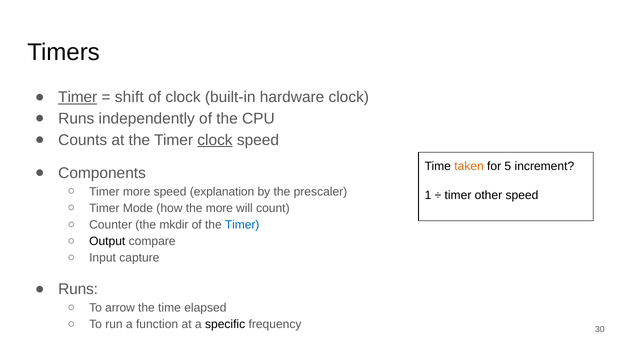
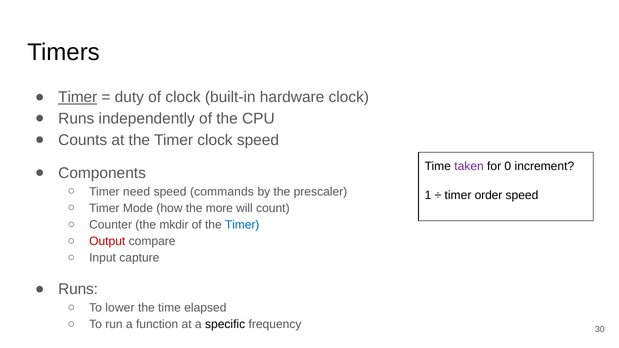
shift: shift -> duty (129, 97)
clock underline: present -> none (215, 140)
taken colour: orange -> purple (469, 167)
5: 5 -> 0 (508, 167)
Timer more: more -> need (137, 192)
explanation: explanation -> commands (222, 192)
other: other -> order (488, 195)
Output colour: black -> red (107, 241)
arrow: arrow -> lower (120, 308)
